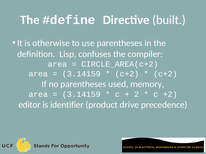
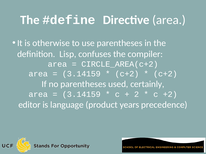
Directive built: built -> area (169, 20)
memory: memory -> certainly (147, 84)
identifier: identifier -> language (67, 105)
drive: drive -> years (129, 105)
